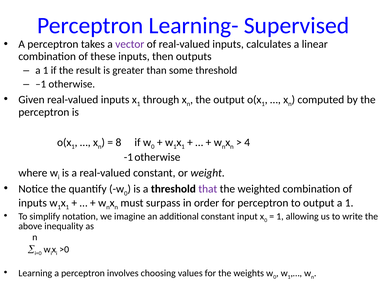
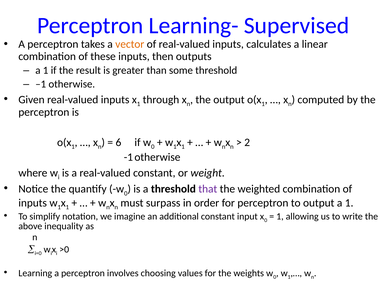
vector colour: purple -> orange (130, 44)
8: 8 -> 6 (118, 142)
4: 4 -> 2 (247, 142)
